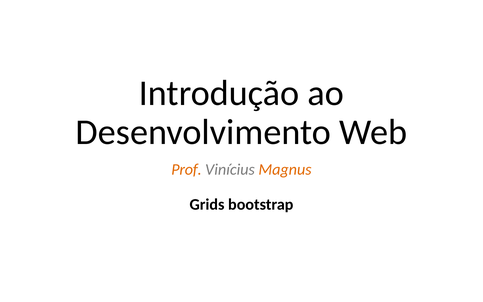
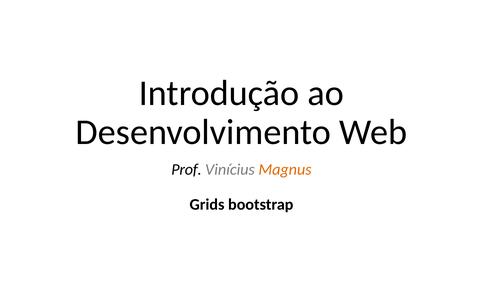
Prof colour: orange -> black (186, 170)
